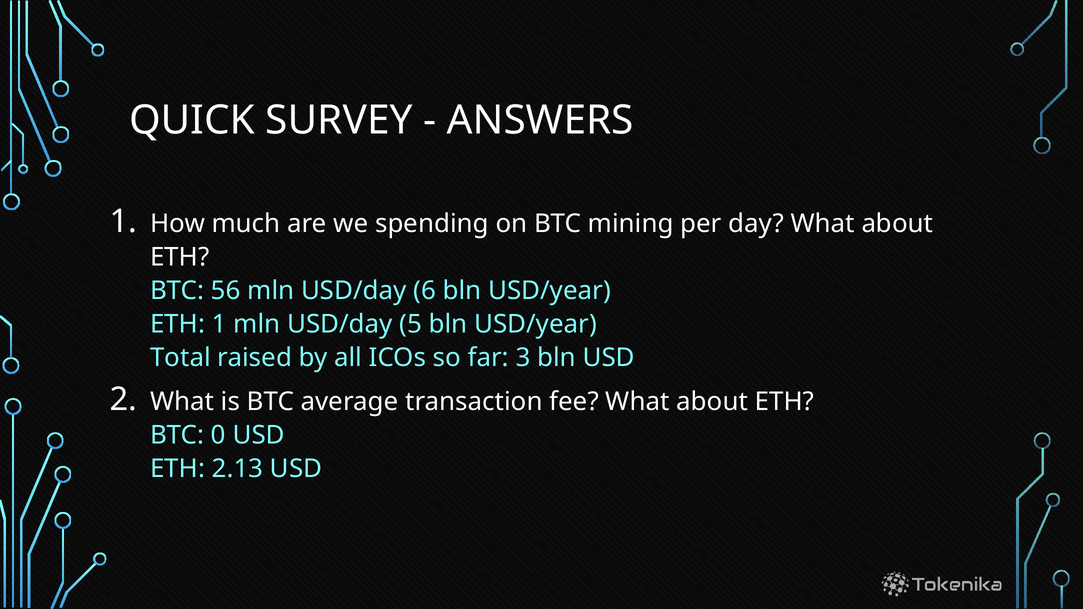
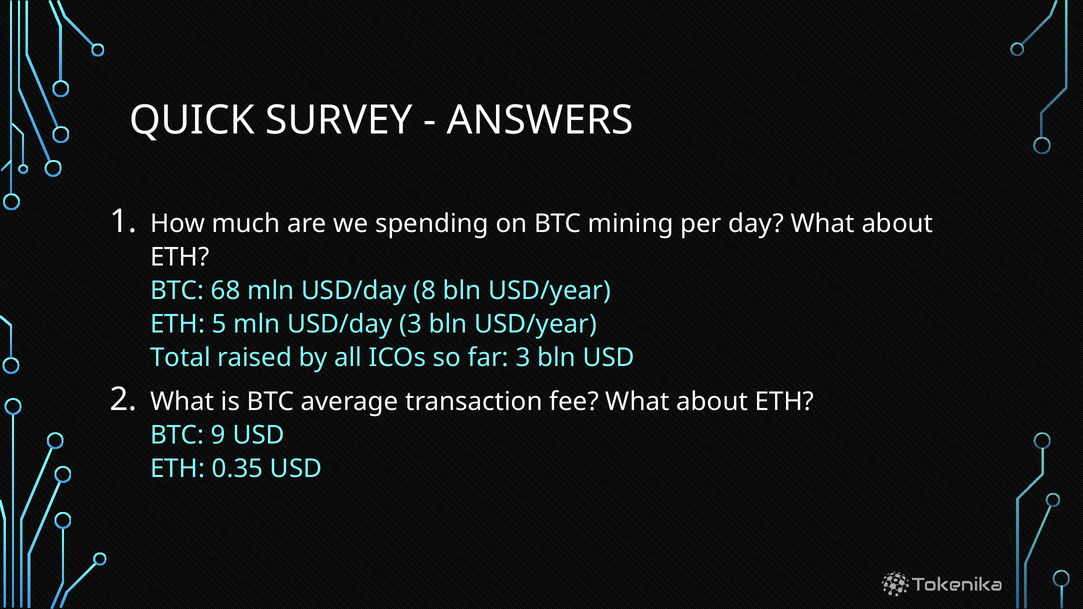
56: 56 -> 68 (226, 291)
6: 6 -> 8 (425, 291)
ETH 1: 1 -> 5 (219, 324)
USD/day 5: 5 -> 3 (411, 324)
0: 0 -> 9 (218, 435)
2.13: 2.13 -> 0.35 (238, 469)
